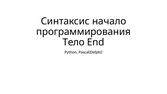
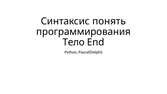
начало: начало -> понять (109, 21)
